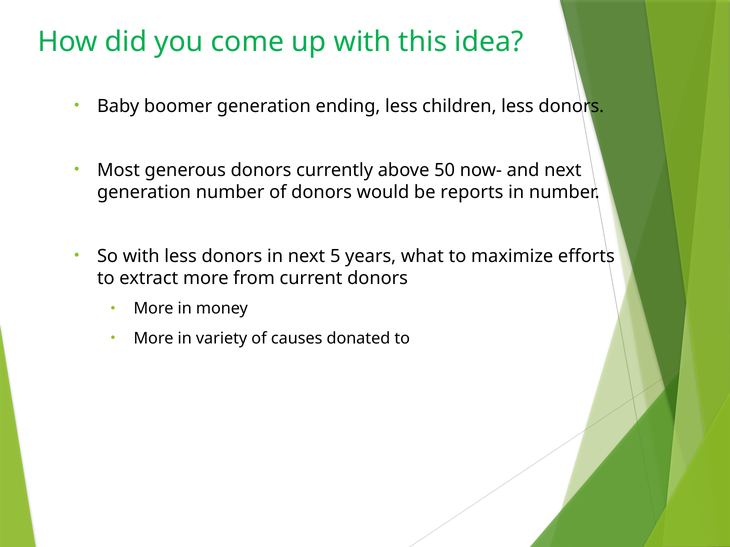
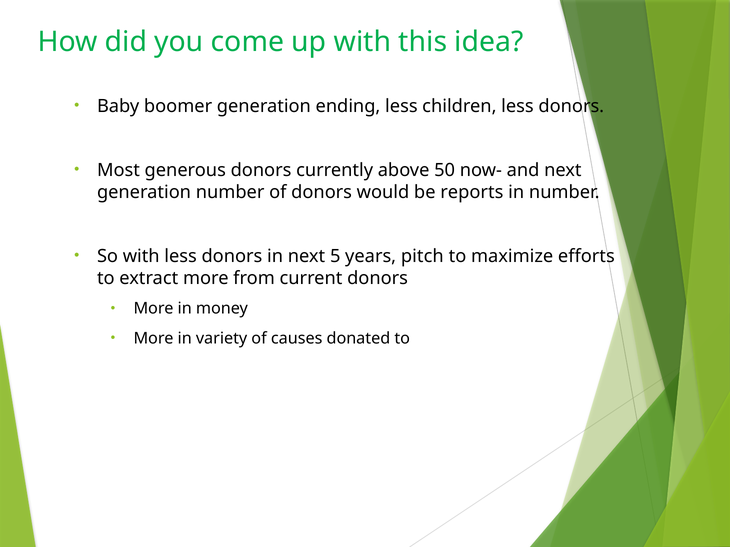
what: what -> pitch (422, 256)
